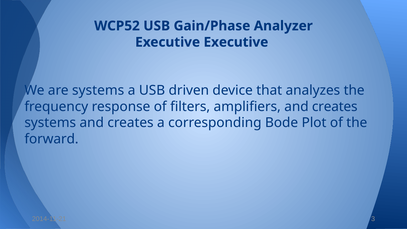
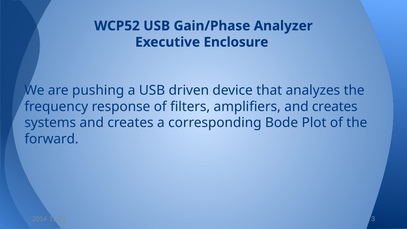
Executive Executive: Executive -> Enclosure (236, 42)
are systems: systems -> pushing (98, 90)
